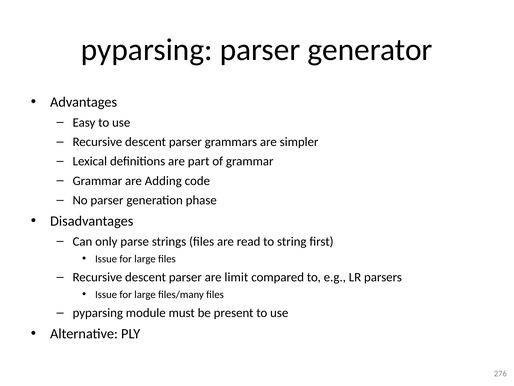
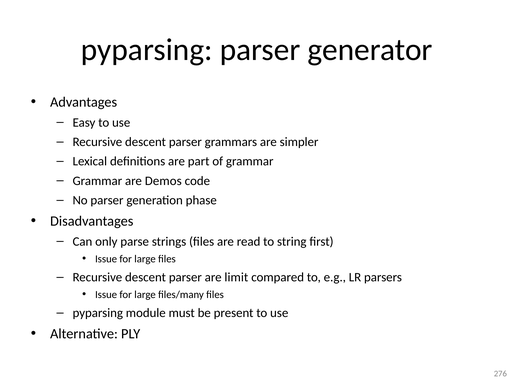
Adding: Adding -> Demos (163, 181)
